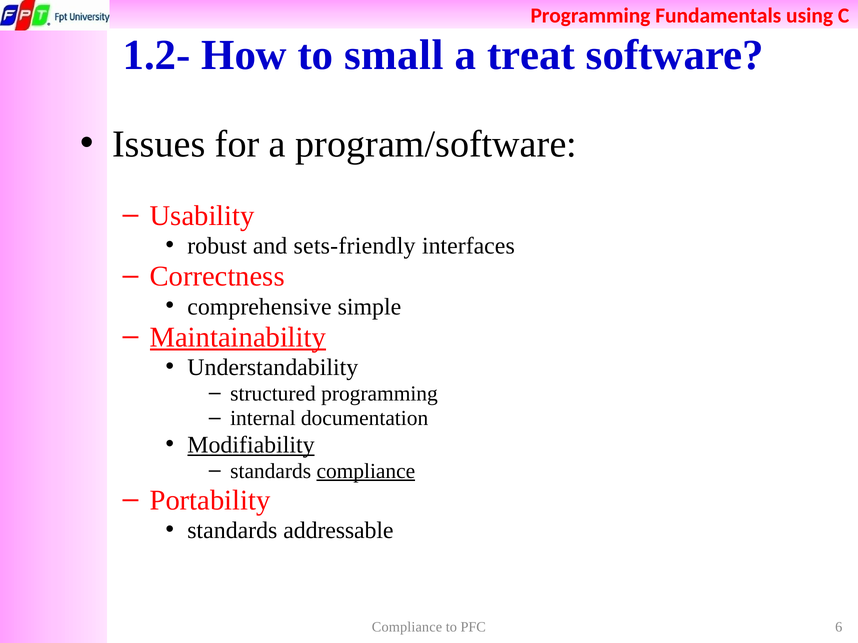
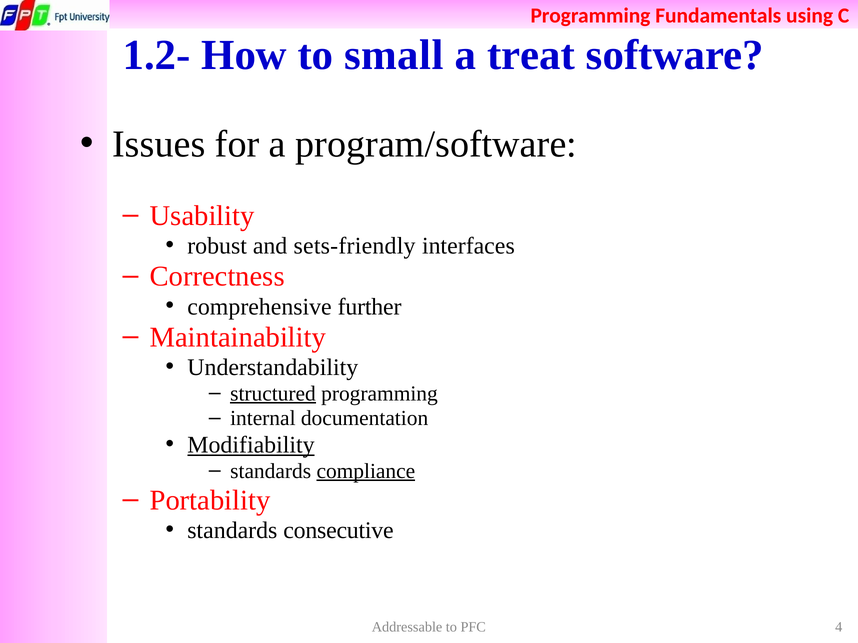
simple: simple -> further (370, 307)
Maintainability underline: present -> none (238, 338)
structured underline: none -> present (273, 394)
addressable: addressable -> consecutive (338, 531)
Compliance: Compliance -> Addressable (407, 627)
6: 6 -> 4 (839, 627)
